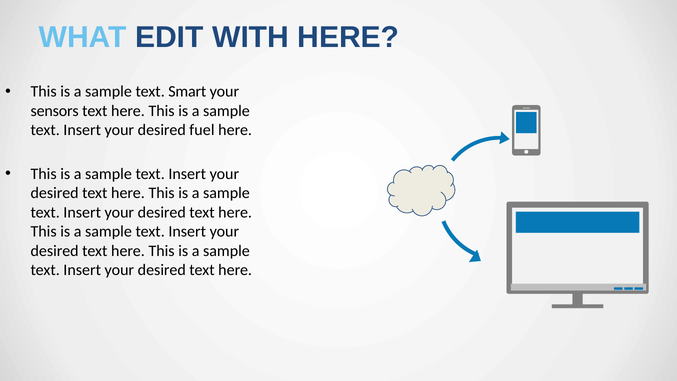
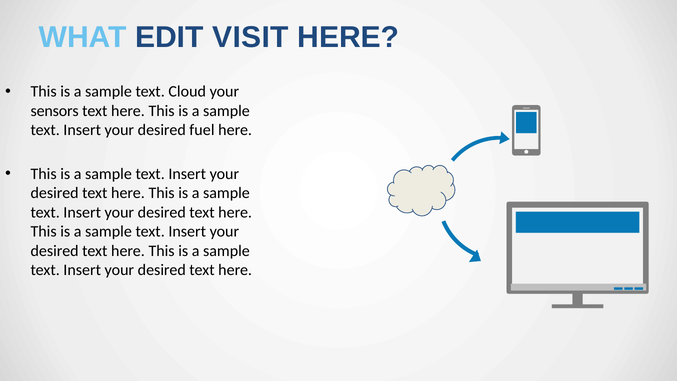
WITH: WITH -> VISIT (250, 37)
Smart: Smart -> Cloud (187, 92)
